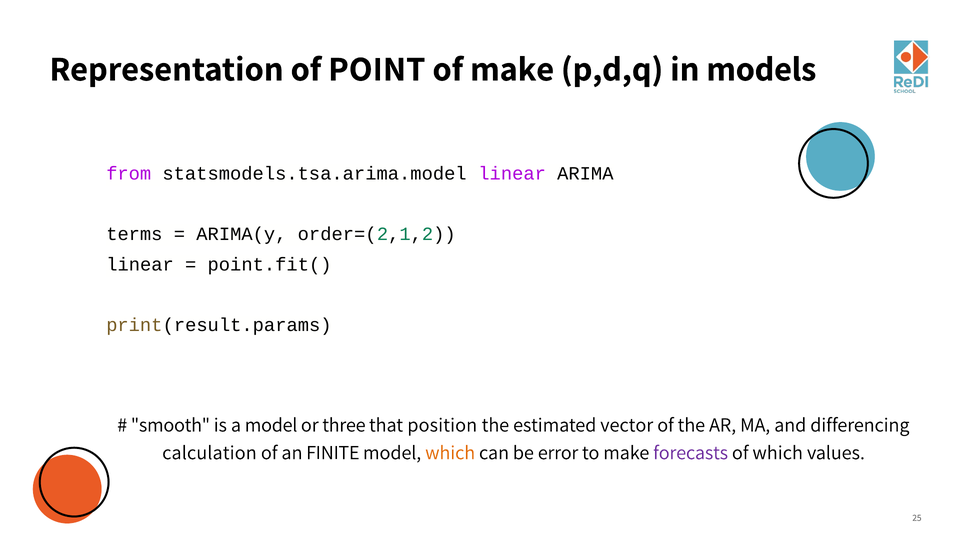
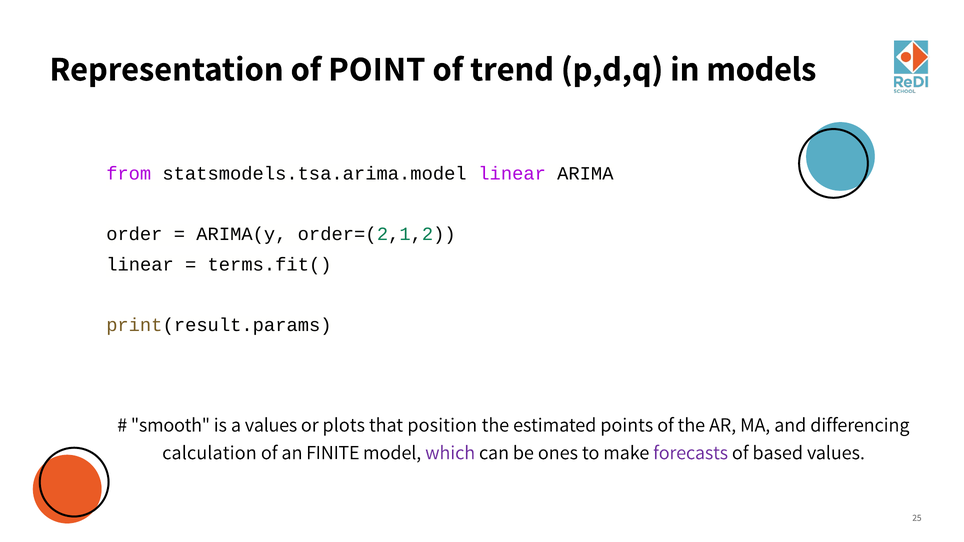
of make: make -> trend (512, 69)
terms: terms -> order (134, 234)
point.fit(: point.fit( -> terms.fit( (270, 265)
a model: model -> values (271, 425)
three: three -> plots (344, 425)
vector: vector -> points (627, 425)
which colour: orange -> purple (450, 453)
error: error -> ones (558, 453)
of which: which -> based (778, 453)
